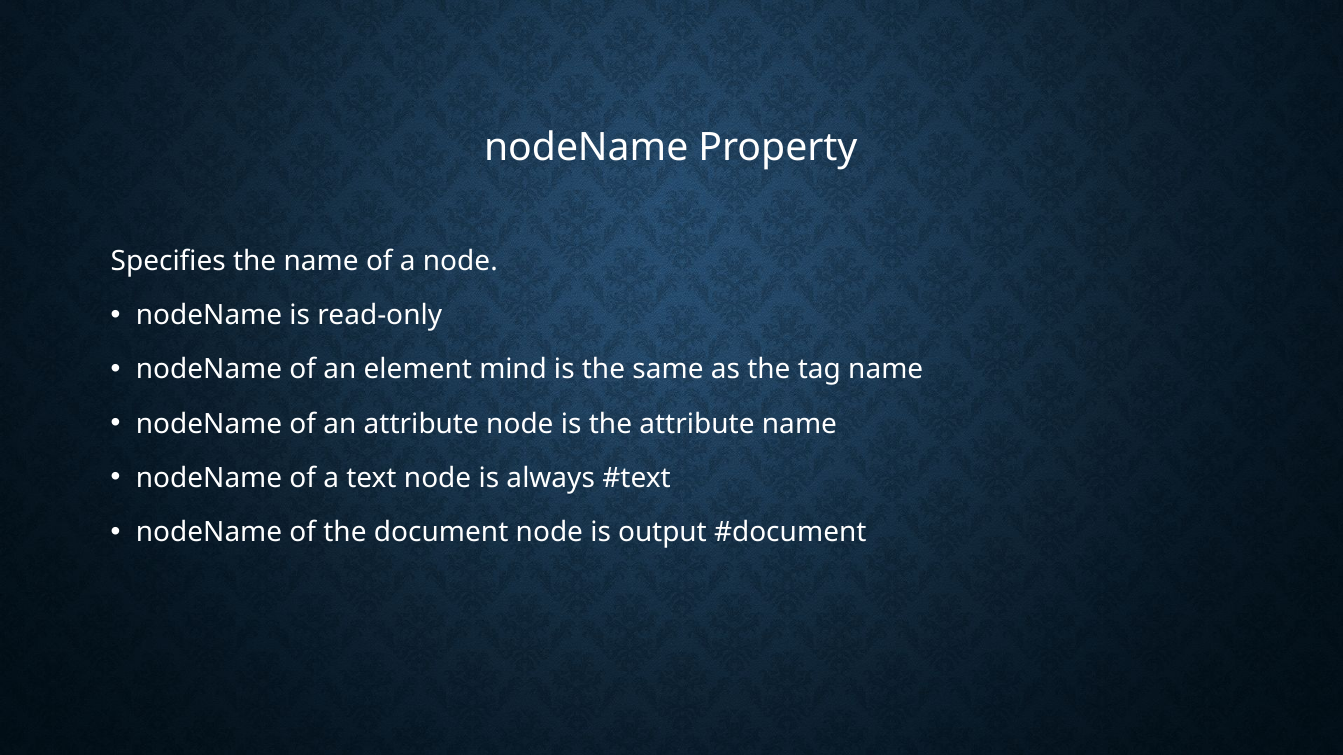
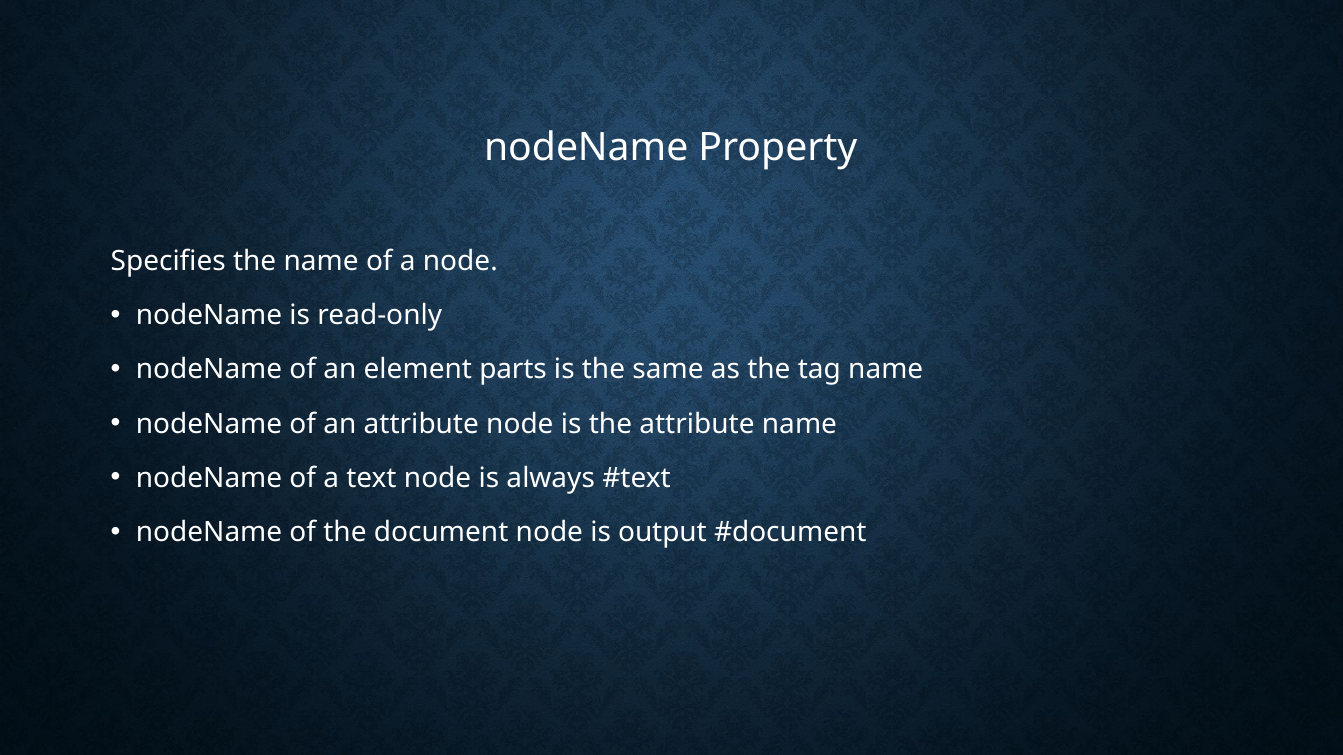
mind: mind -> parts (513, 370)
